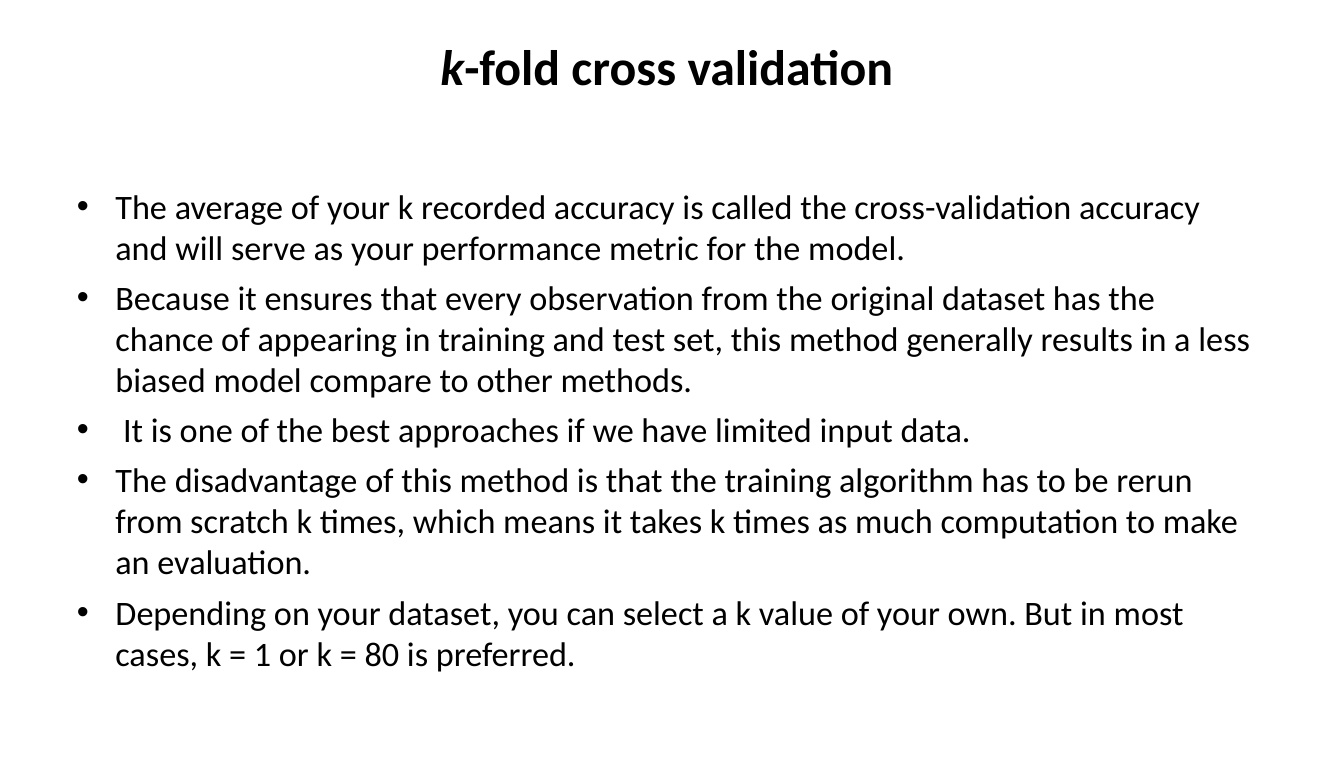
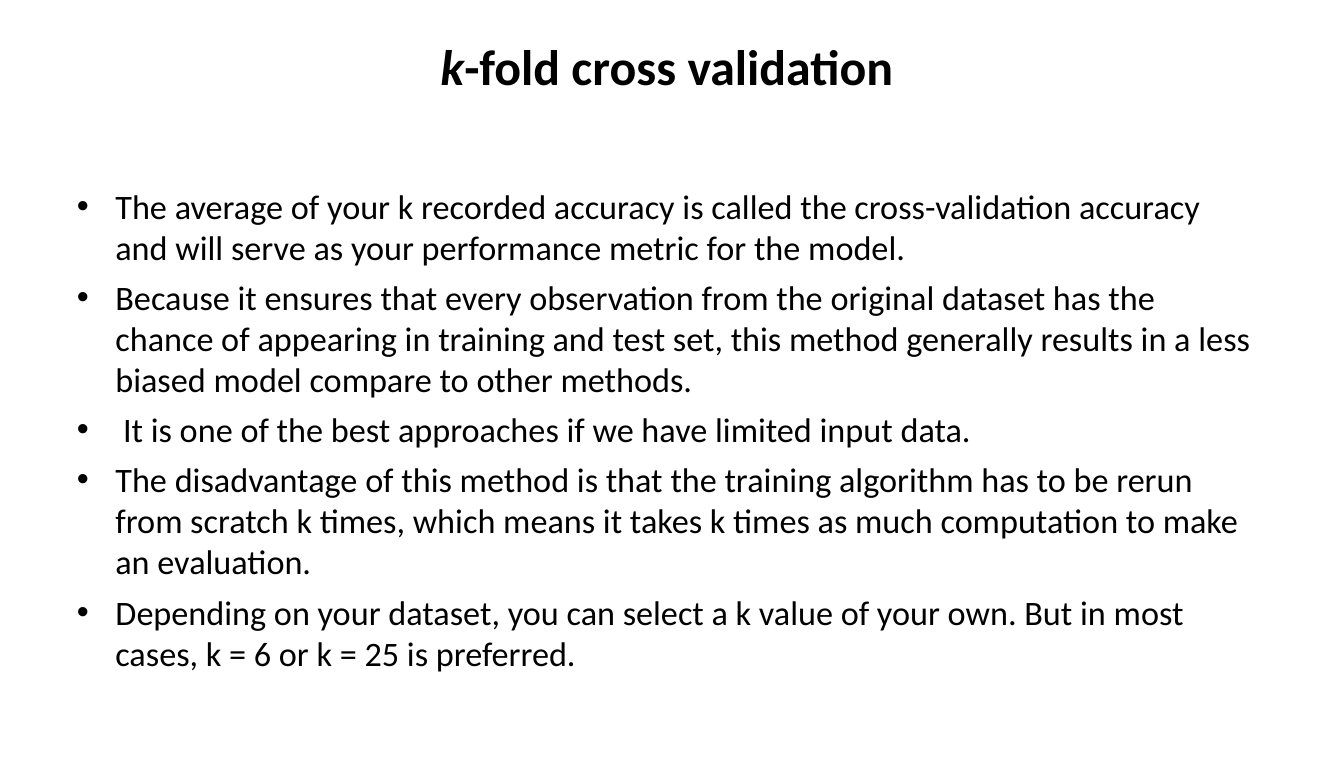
1: 1 -> 6 (263, 655)
80: 80 -> 25 (382, 655)
